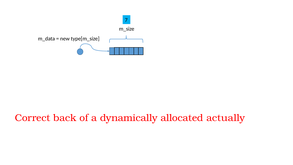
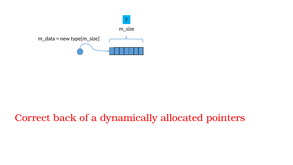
actually: actually -> pointers (226, 118)
